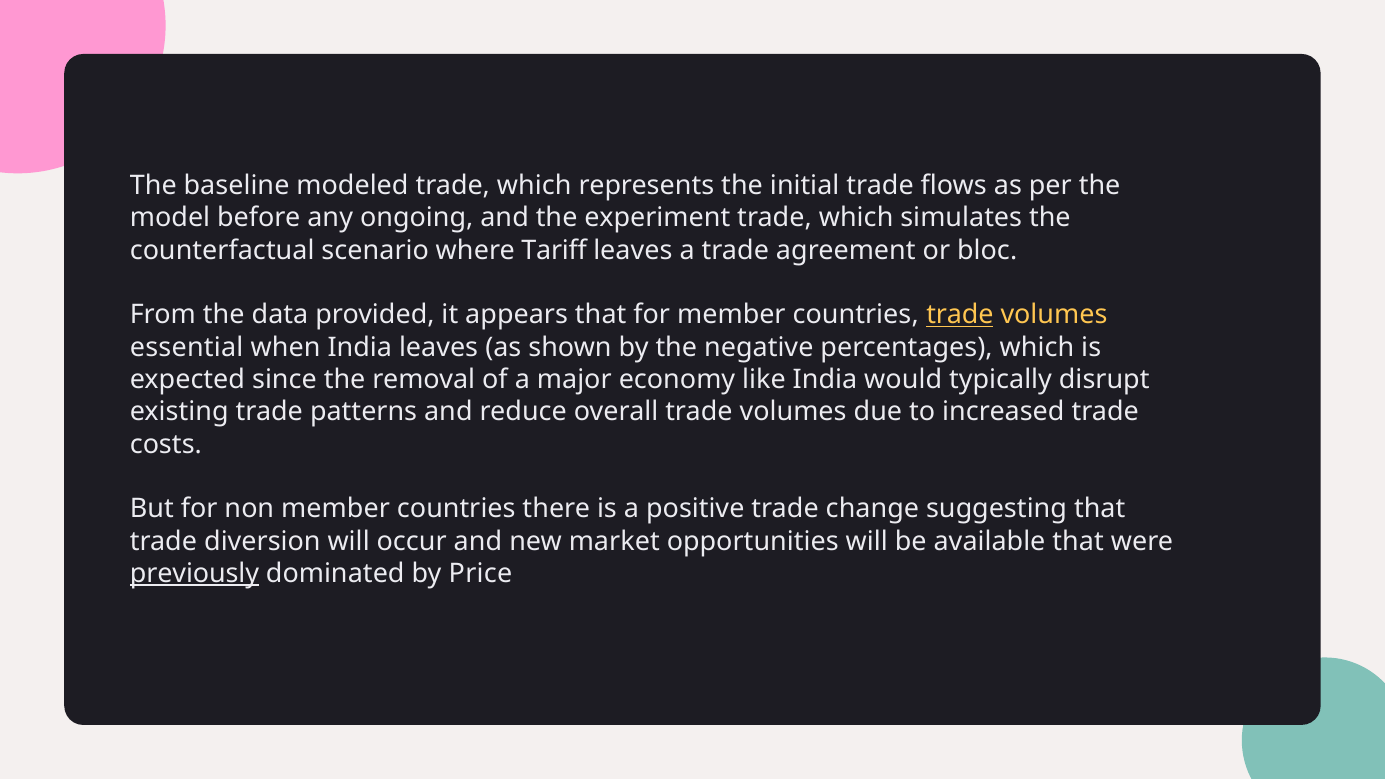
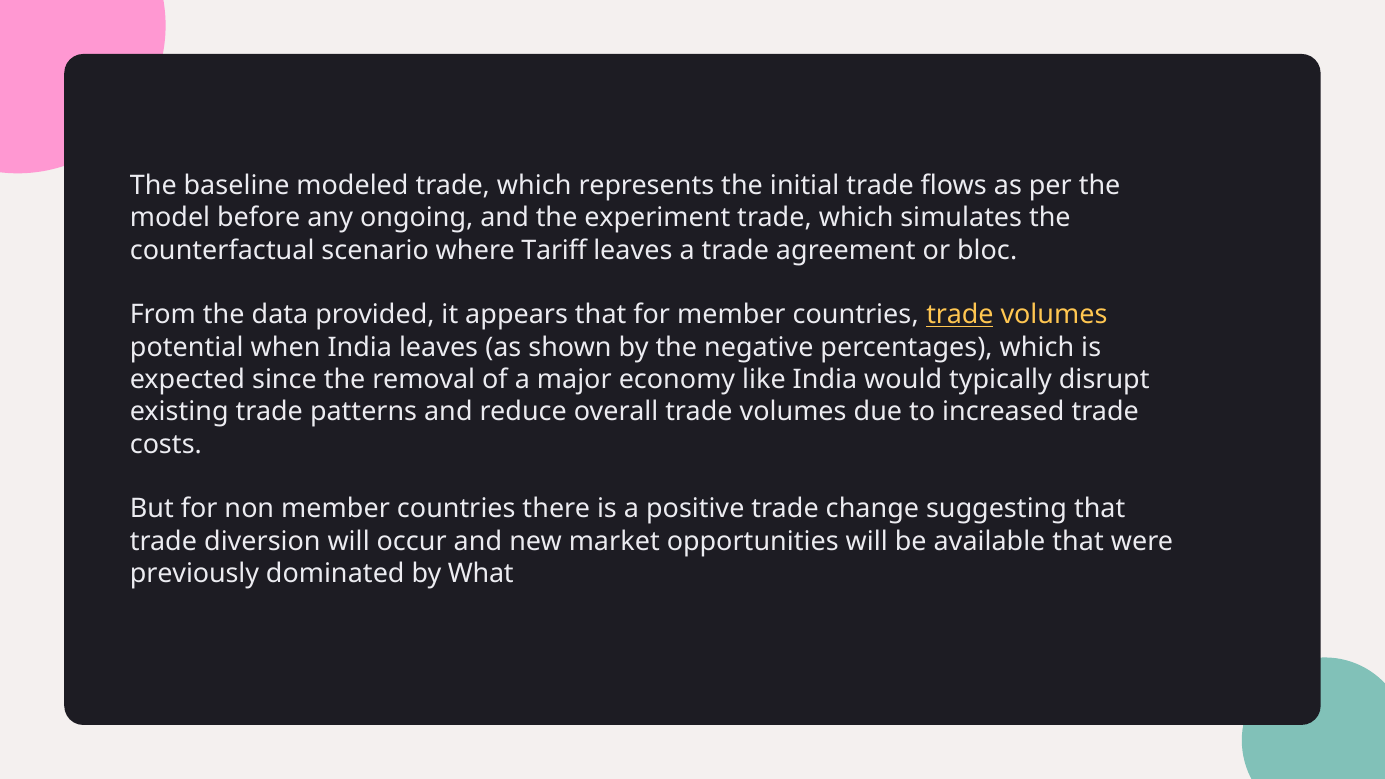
essential: essential -> potential (187, 347)
previously underline: present -> none (194, 574)
Price: Price -> What (481, 574)
